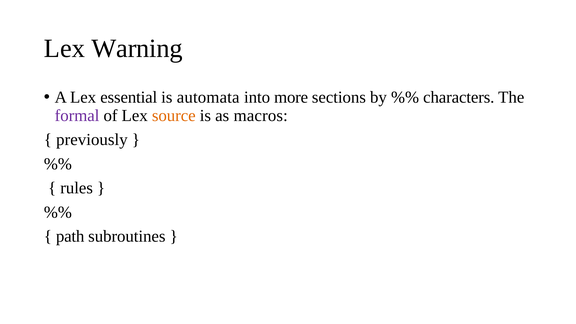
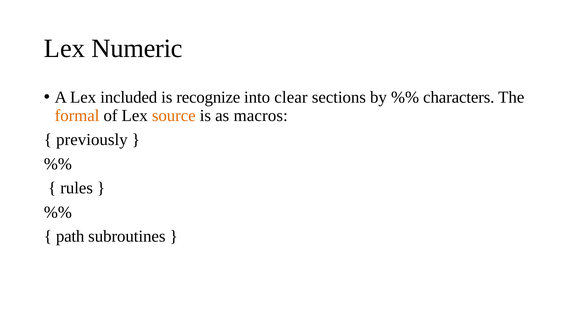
Warning: Warning -> Numeric (137, 48)
essential: essential -> included (129, 97)
automata: automata -> recognize (208, 97)
more: more -> clear (291, 97)
formal colour: purple -> orange (77, 116)
